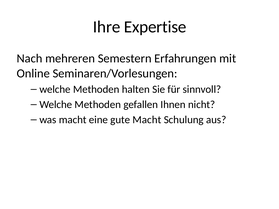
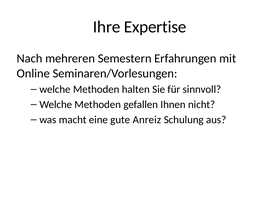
gute Macht: Macht -> Anreiz (147, 120)
